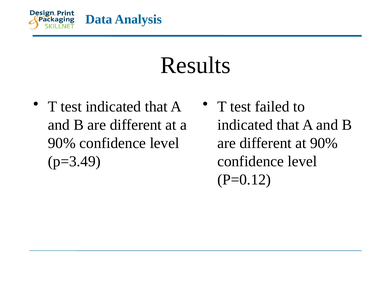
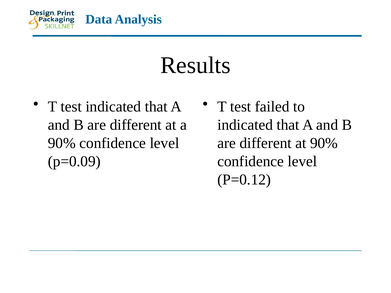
p=3.49: p=3.49 -> p=0.09 (74, 161)
